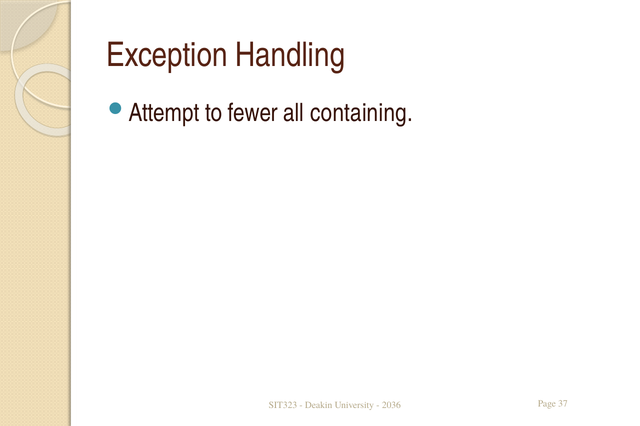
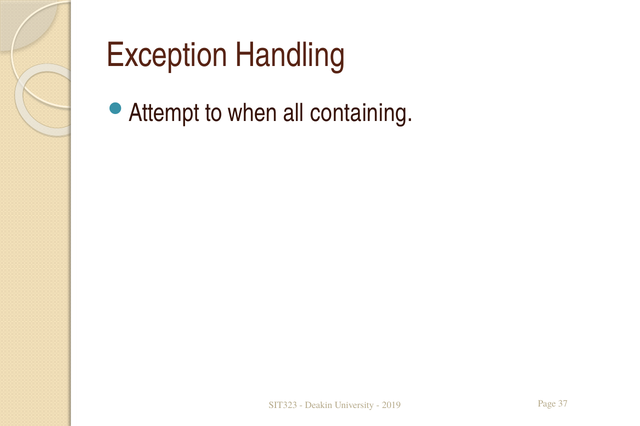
fewer: fewer -> when (253, 113)
2036: 2036 -> 2019 (391, 406)
